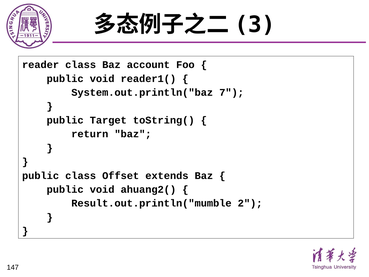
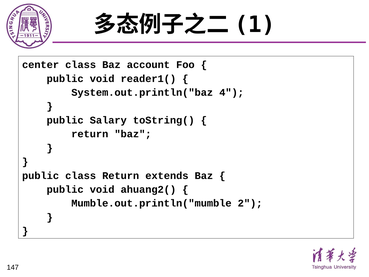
3: 3 -> 1 (255, 25)
reader: reader -> center (41, 65)
7: 7 -> 4 (232, 92)
Target: Target -> Salary (108, 120)
class Offset: Offset -> Return (121, 175)
Result.out.println("mumble: Result.out.println("mumble -> Mumble.out.println("mumble (151, 203)
